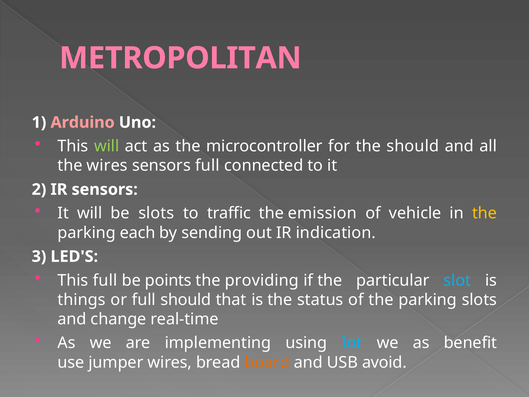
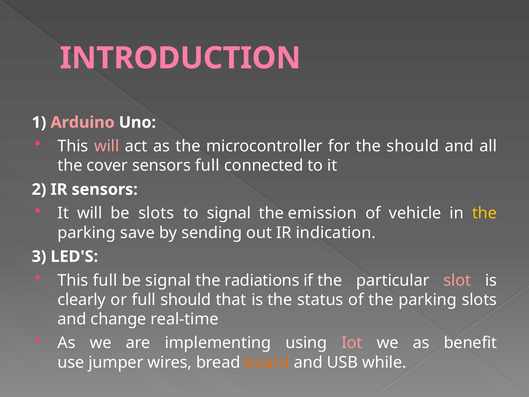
METROPOLITAN: METROPOLITAN -> INTRODUCTION (180, 58)
will colour: light green -> pink (107, 146)
the wires: wires -> cover (107, 166)
to traffic: traffic -> signal (229, 213)
each: each -> save (137, 233)
be points: points -> signal (168, 280)
providing: providing -> radiations (262, 280)
slot colour: light blue -> pink (457, 280)
things: things -> clearly (82, 300)
Iot colour: light blue -> pink (352, 343)
avoid: avoid -> while (384, 362)
